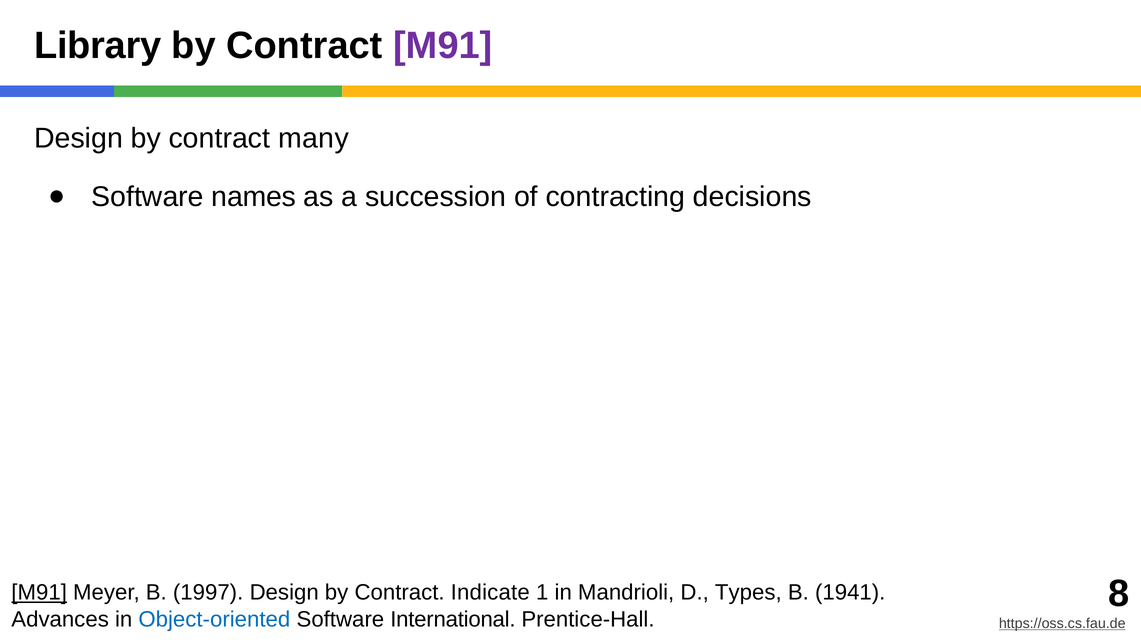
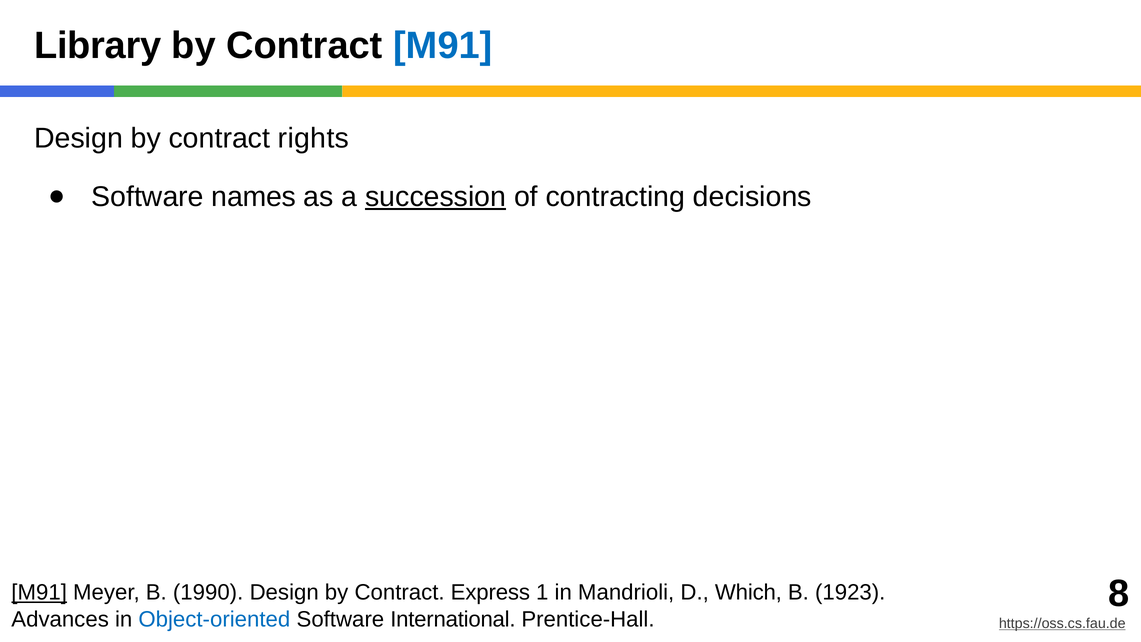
M91 colour: purple -> blue (443, 45)
many: many -> rights (313, 138)
succession underline: none -> present (436, 197)
1997: 1997 -> 1990 (208, 593)
Indicate: Indicate -> Express (490, 593)
Types: Types -> Which (748, 593)
1941: 1941 -> 1923 (850, 593)
